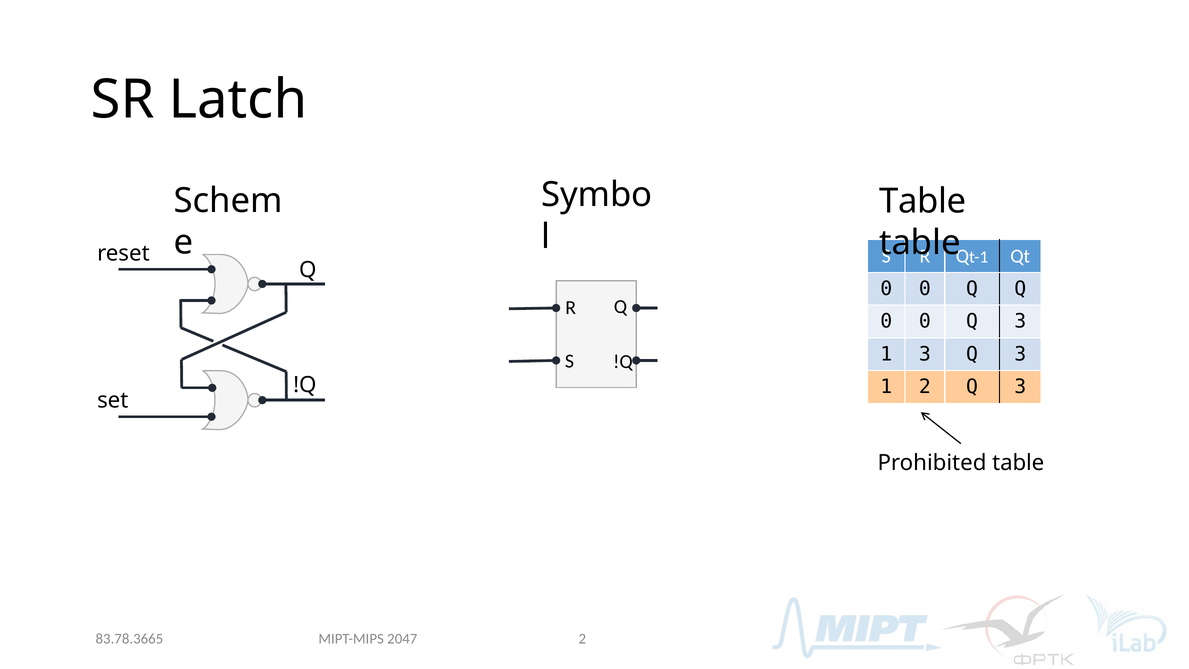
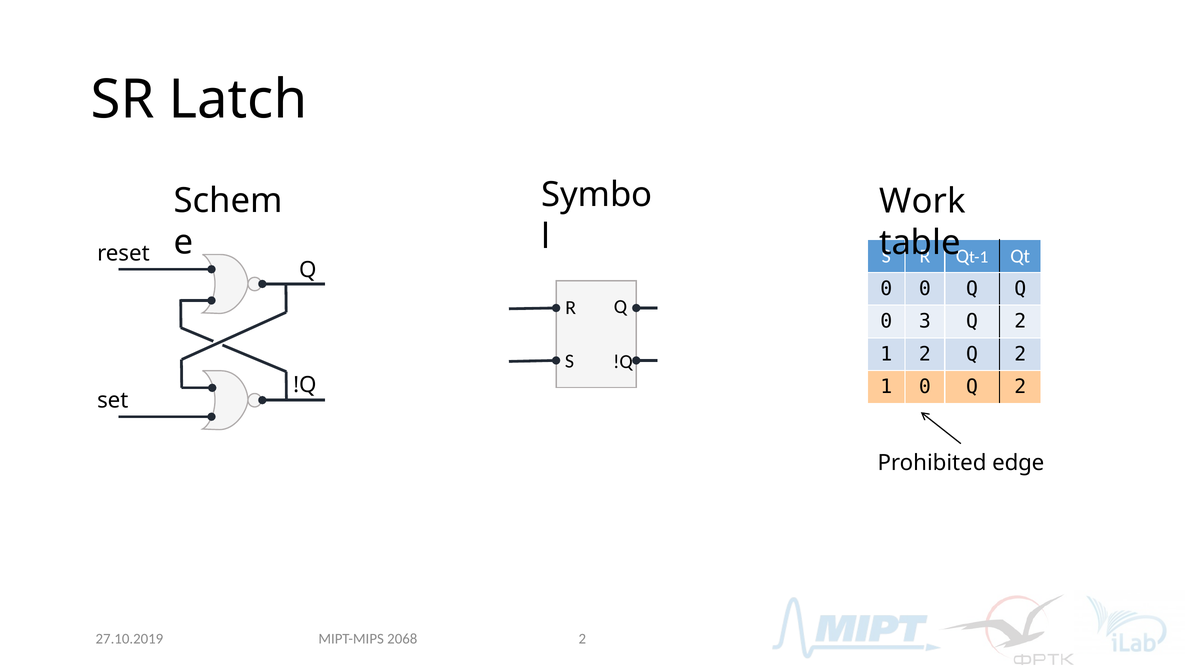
Table: Table -> Work (922, 201)
0: 0 -> 3 (925, 321)
3: 3 -> 2 (1020, 321)
1 3: 3 -> 2 (925, 354)
3: 3 -> 2 (1020, 354)
1 2: 2 -> 0 (925, 387)
3: 3 -> 2 (1020, 387)
Prohibited table: table -> edge (1018, 463)
2047: 2047 -> 2068 (402, 639)
83.78.3665: 83.78.3665 -> 27.10.2019 (129, 639)
